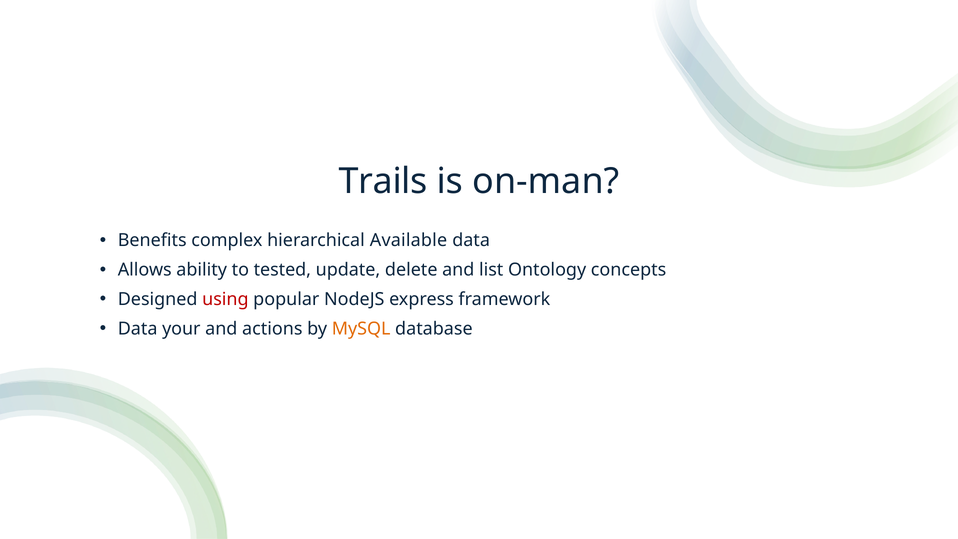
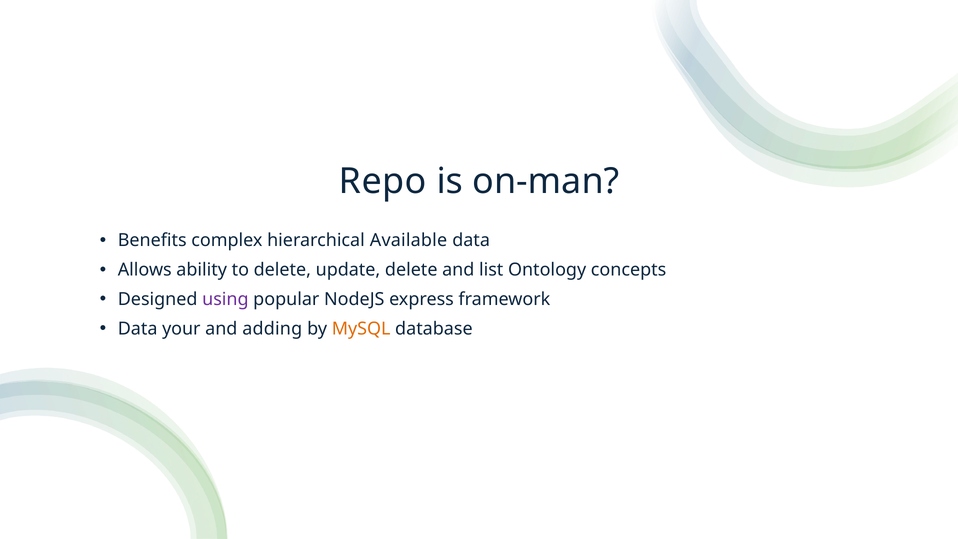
Trails: Trails -> Repo (383, 182)
to tested: tested -> delete (282, 270)
using colour: red -> purple (225, 299)
actions: actions -> adding (272, 329)
